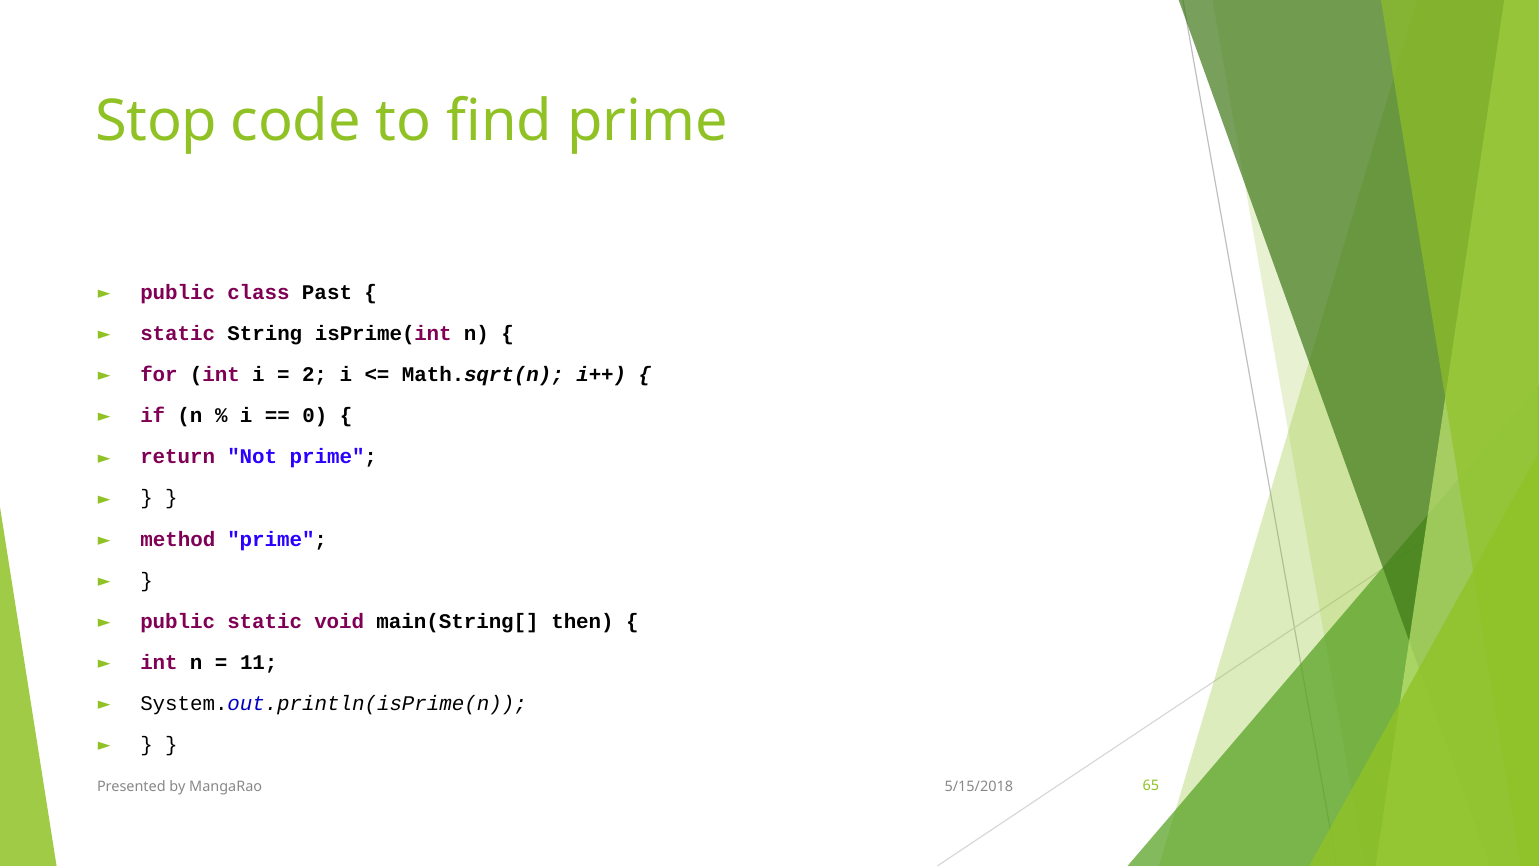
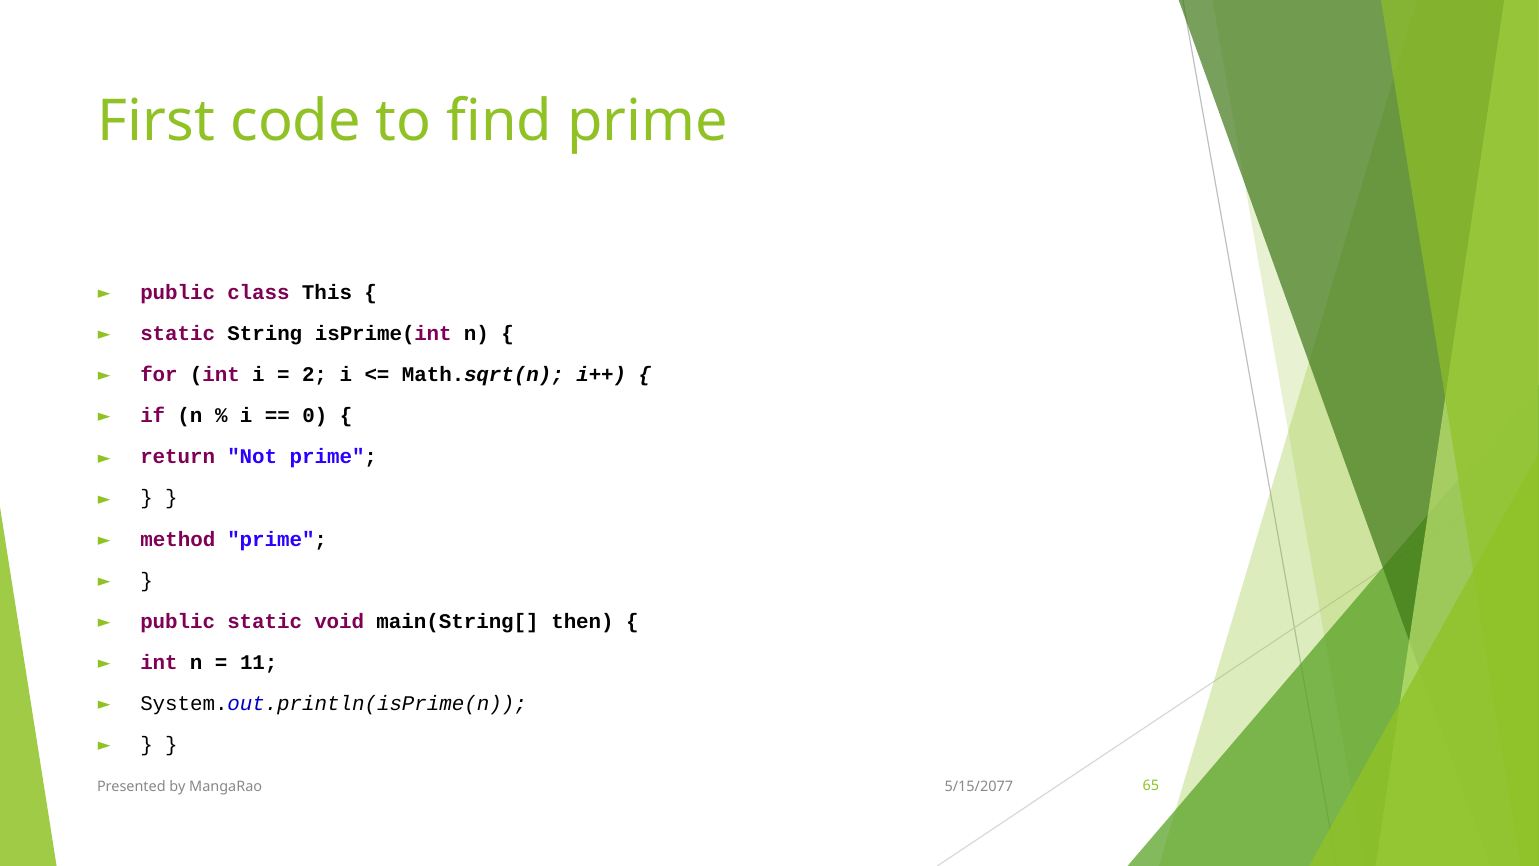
Stop: Stop -> First (156, 121)
Past: Past -> This (327, 292)
5/15/2018: 5/15/2018 -> 5/15/2077 (979, 787)
